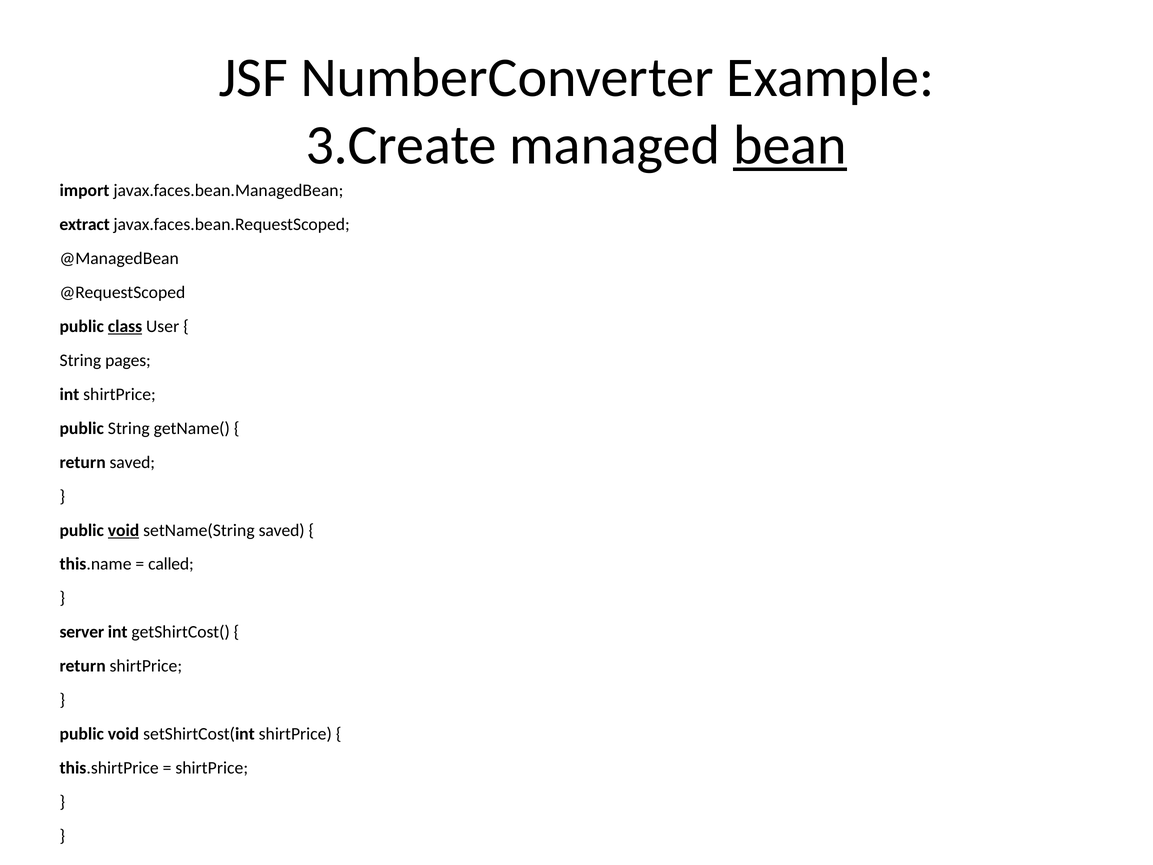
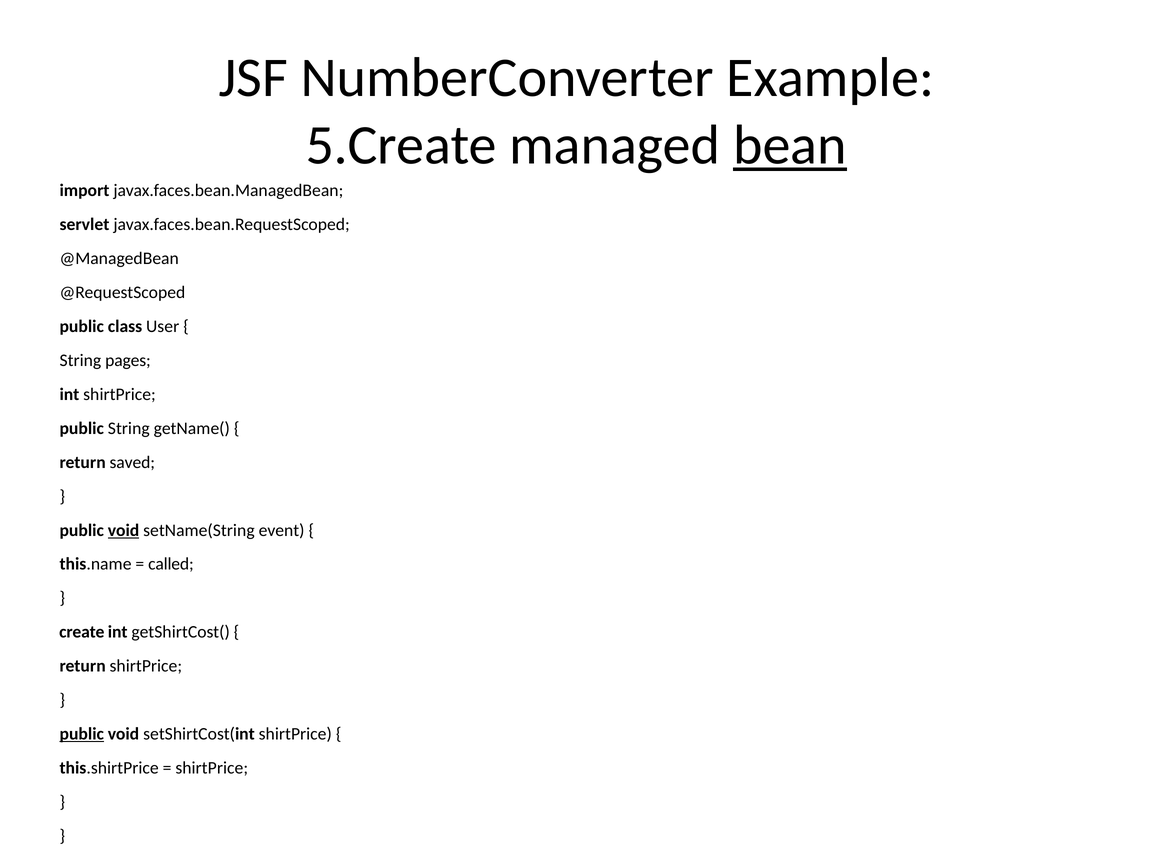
3.Create: 3.Create -> 5.Create (401, 145)
extract: extract -> servlet (84, 224)
class underline: present -> none (125, 326)
setName(String saved: saved -> event (282, 530)
server: server -> create (82, 632)
public underline: none -> present (82, 734)
